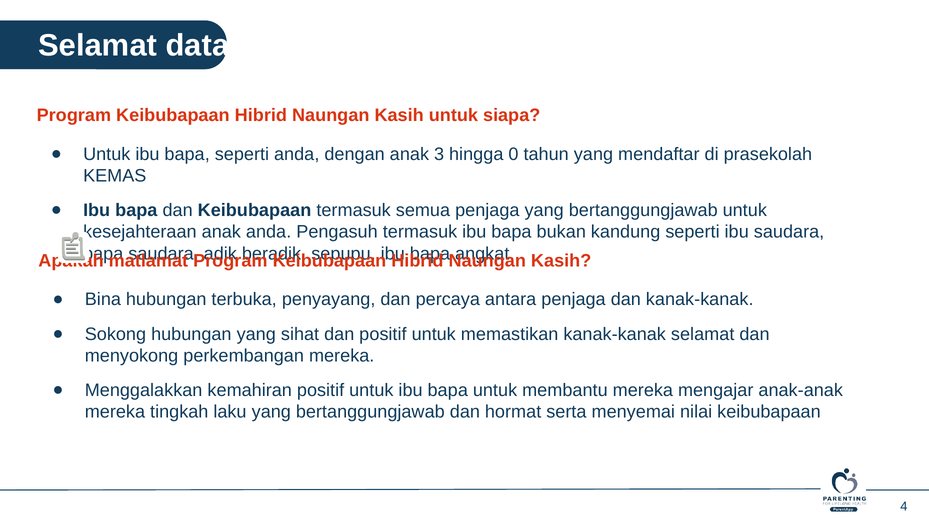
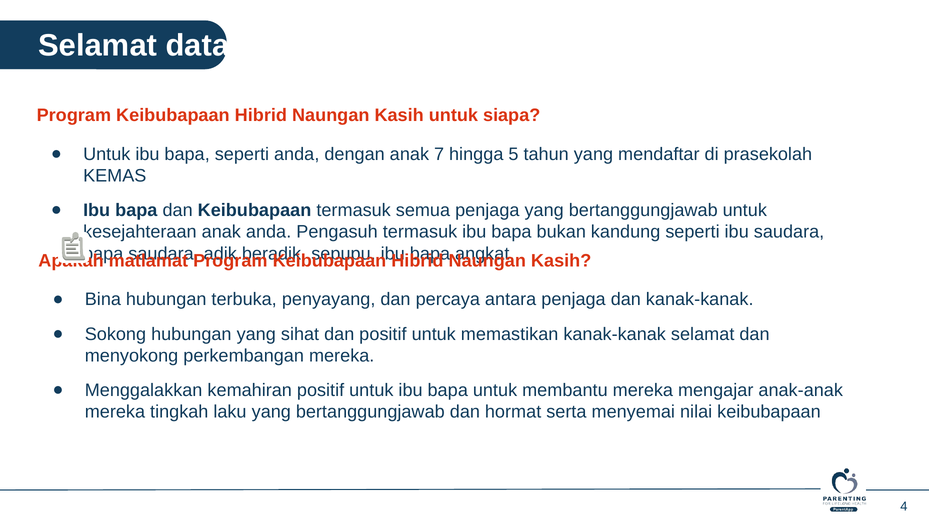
3: 3 -> 7 (439, 154)
0: 0 -> 5 (513, 154)
